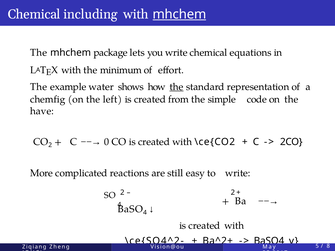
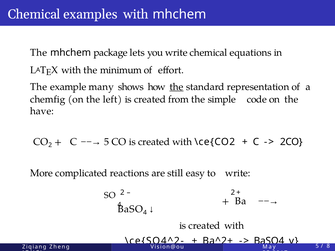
including: including -> examples (91, 14)
mhchem underline: present -> none (179, 14)
water: water -> many (101, 87)
0: 0 -> 5 (107, 142)
